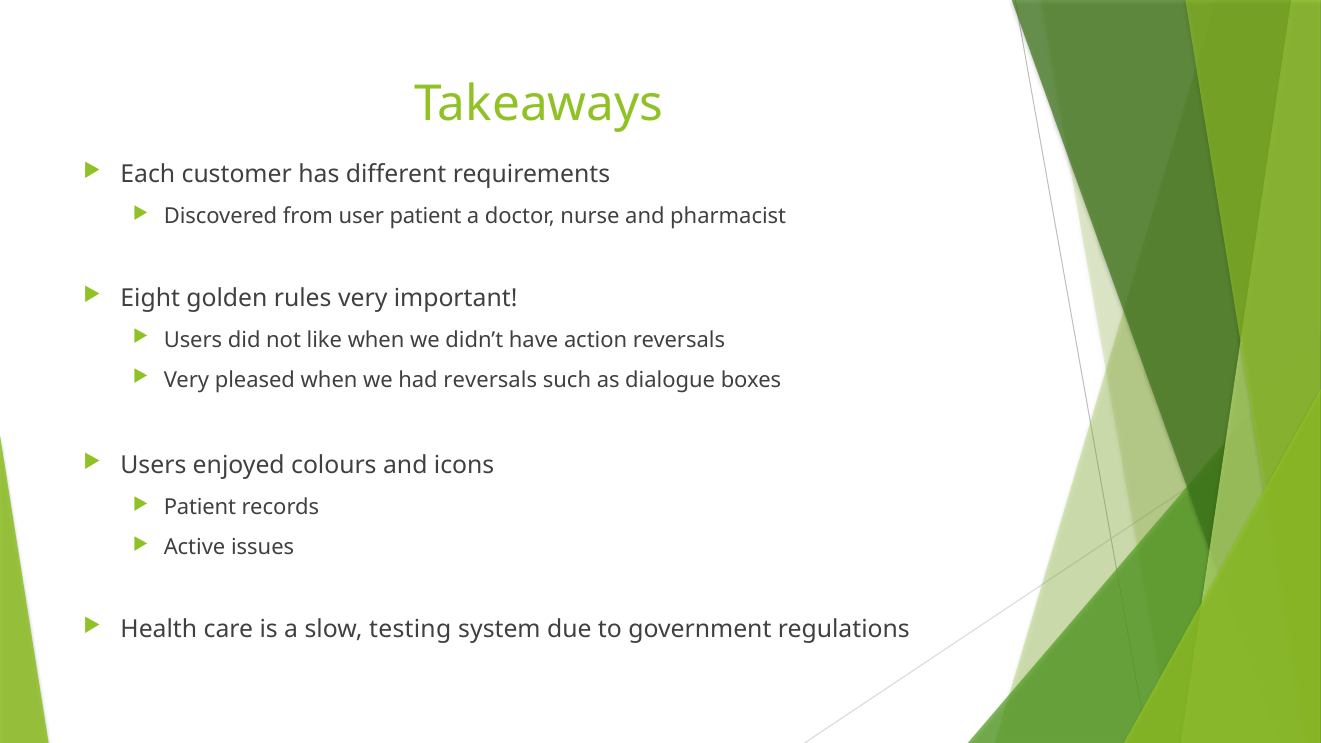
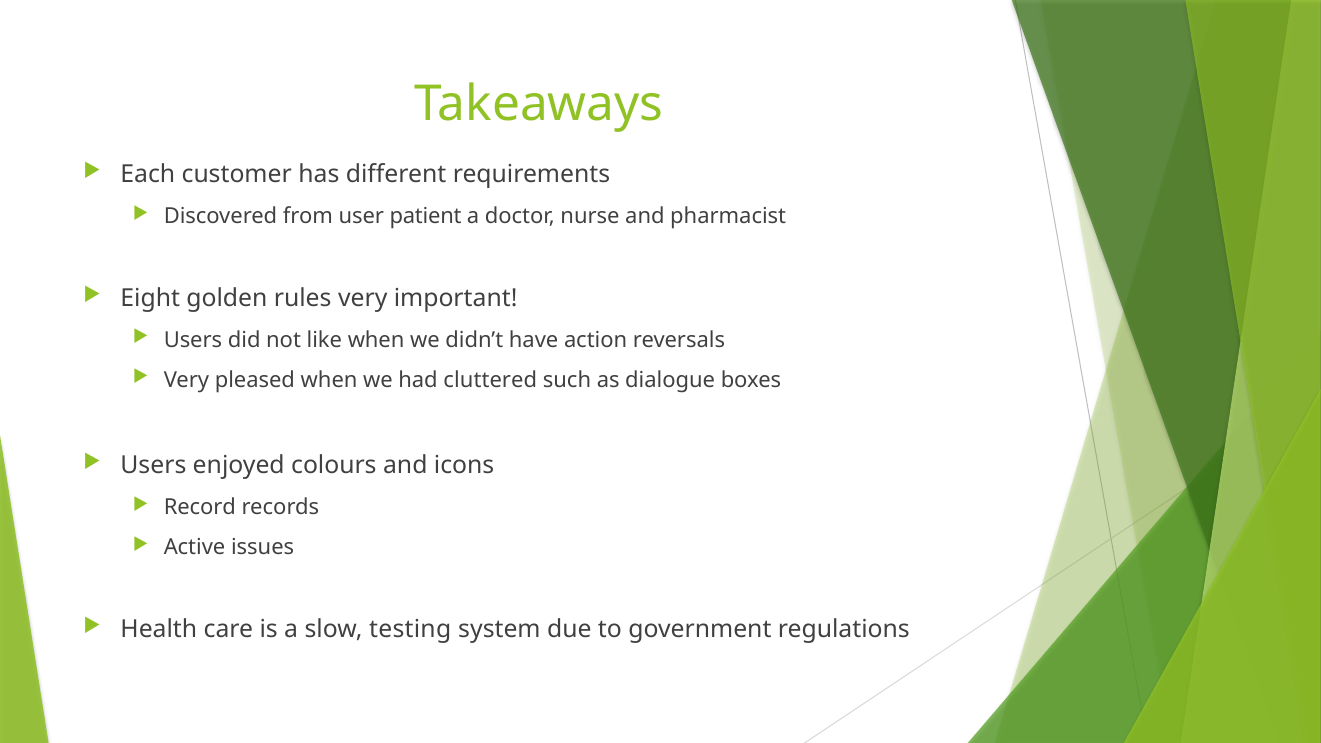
had reversals: reversals -> cluttered (490, 380)
Patient: Patient -> Record (200, 507)
